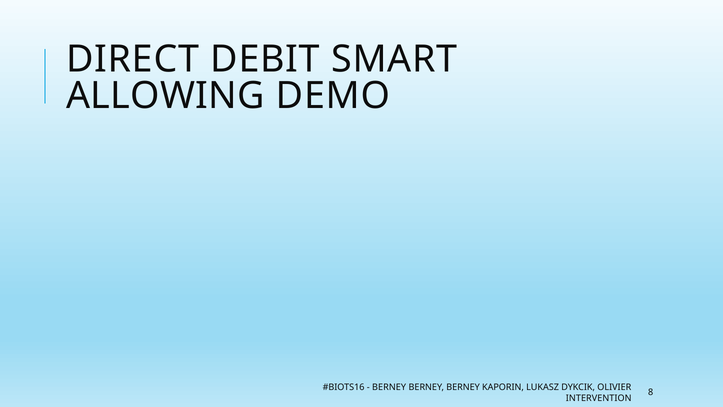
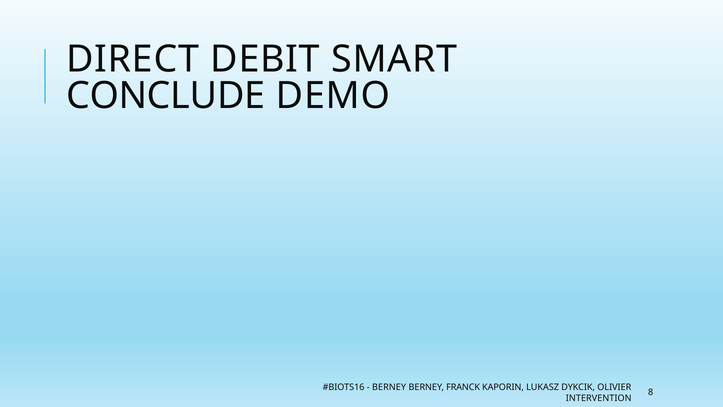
ALLOWING: ALLOWING -> CONCLUDE (166, 96)
BERNEY: BERNEY -> FRANCK (463, 387)
